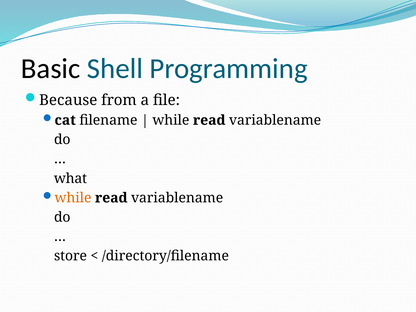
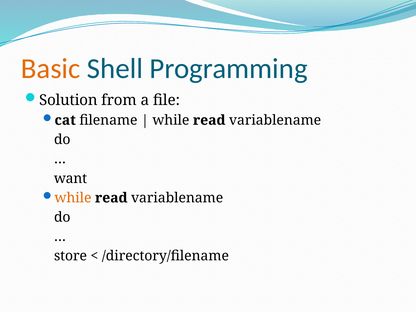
Basic colour: black -> orange (51, 69)
Because: Because -> Solution (68, 100)
what: what -> want (71, 178)
